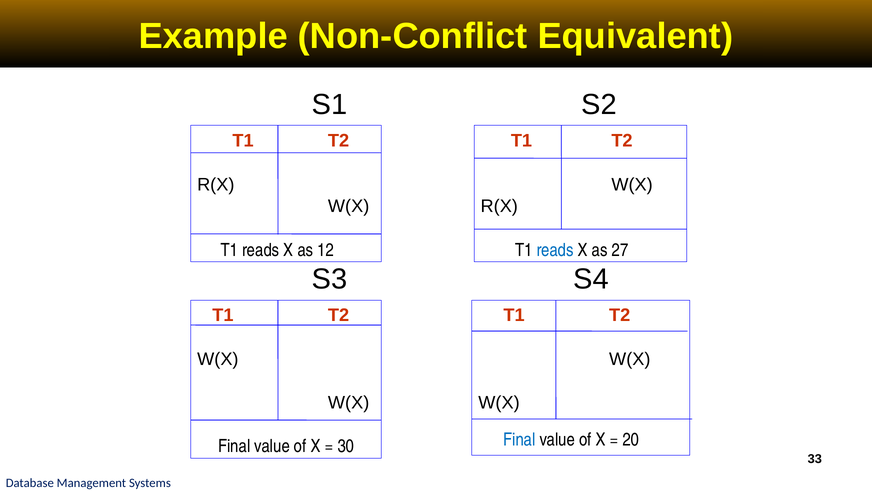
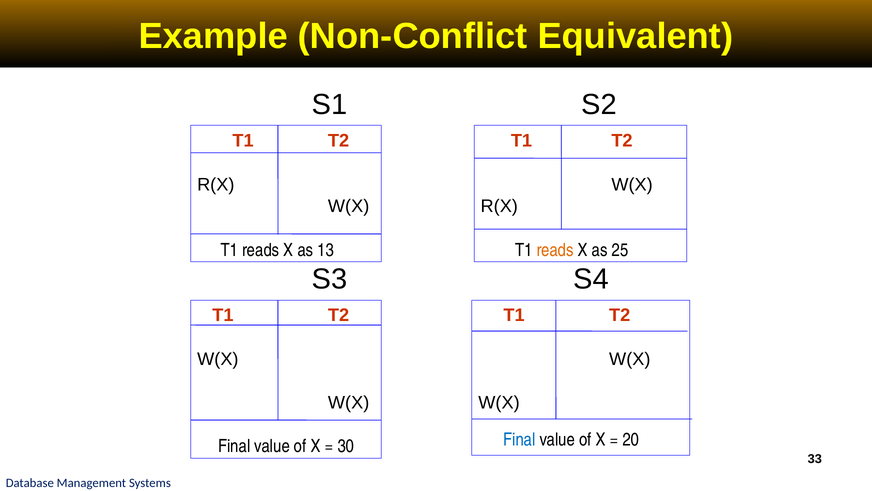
12: 12 -> 13 (326, 250)
reads colour: blue -> orange (555, 250)
27: 27 -> 25 (620, 250)
